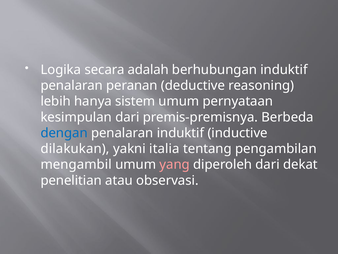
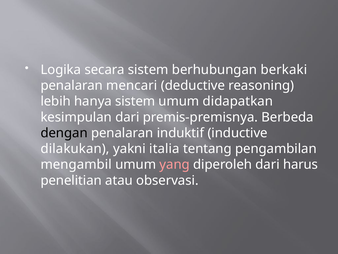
secara adalah: adalah -> sistem (148, 70)
berhubungan induktif: induktif -> berkaki (284, 70)
peranan: peranan -> mencari (132, 85)
pernyataan: pernyataan -> didapatkan (238, 101)
dengan colour: blue -> black (64, 133)
dekat: dekat -> harus (300, 164)
